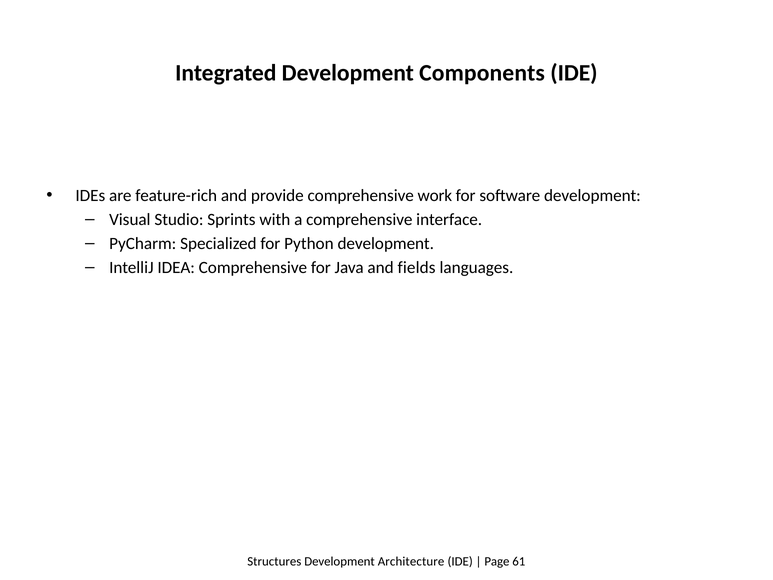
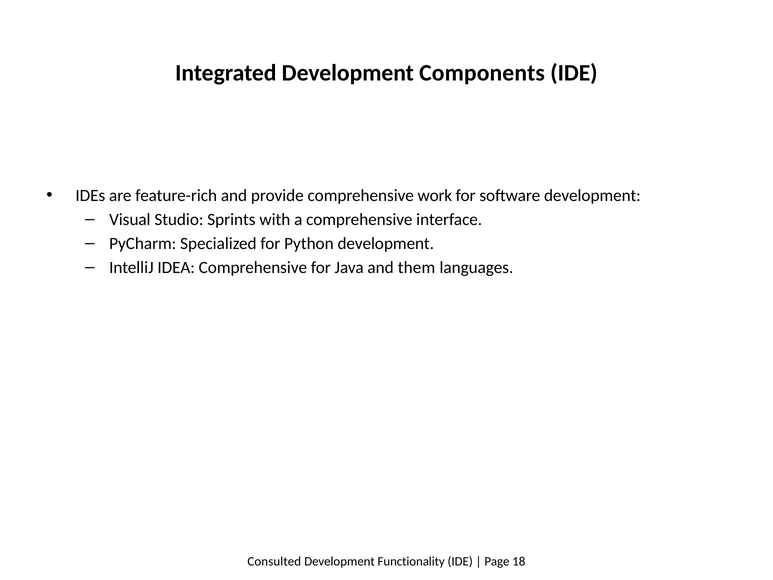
fields: fields -> them (417, 267)
Structures: Structures -> Consulted (274, 561)
Architecture: Architecture -> Functionality (411, 561)
61: 61 -> 18 (519, 561)
